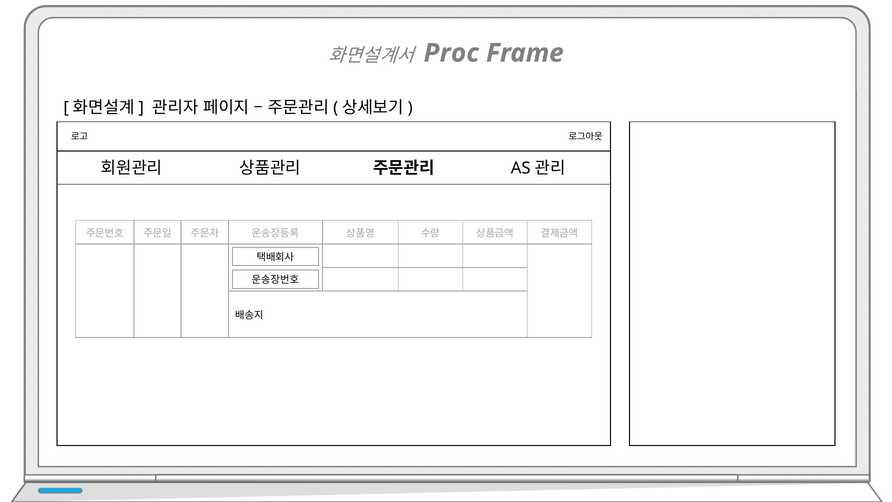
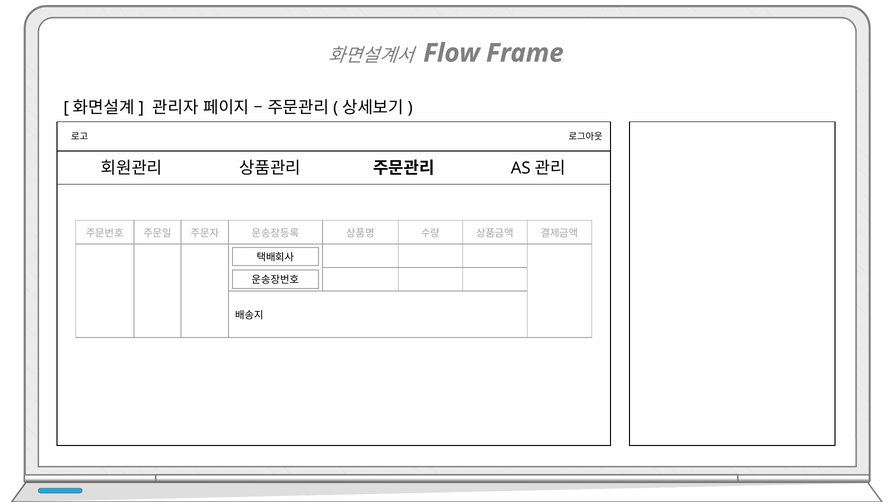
Proc: Proc -> Flow (452, 53)
